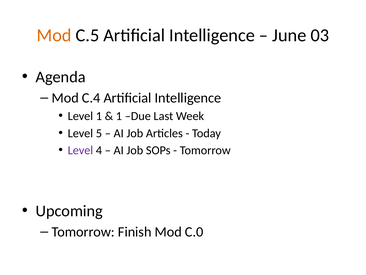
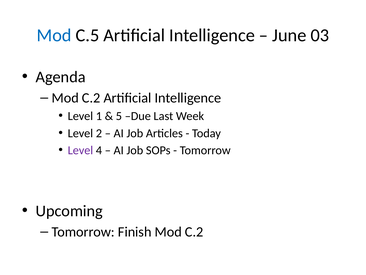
Mod colour: orange -> blue (54, 35)
C.4: C.4 -> C.2 (91, 98)
1: 1 -> 5 (119, 116)
5: 5 -> 2 (99, 133)
Finish Mod C.0: C.0 -> C.2 (194, 232)
